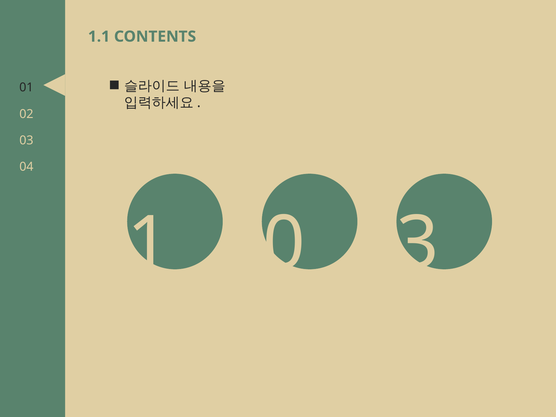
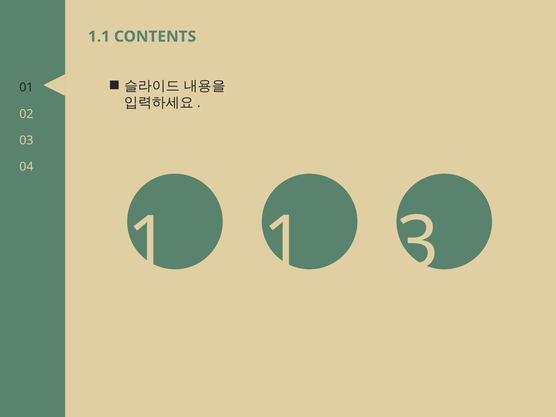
1 0: 0 -> 1 (284, 244)
